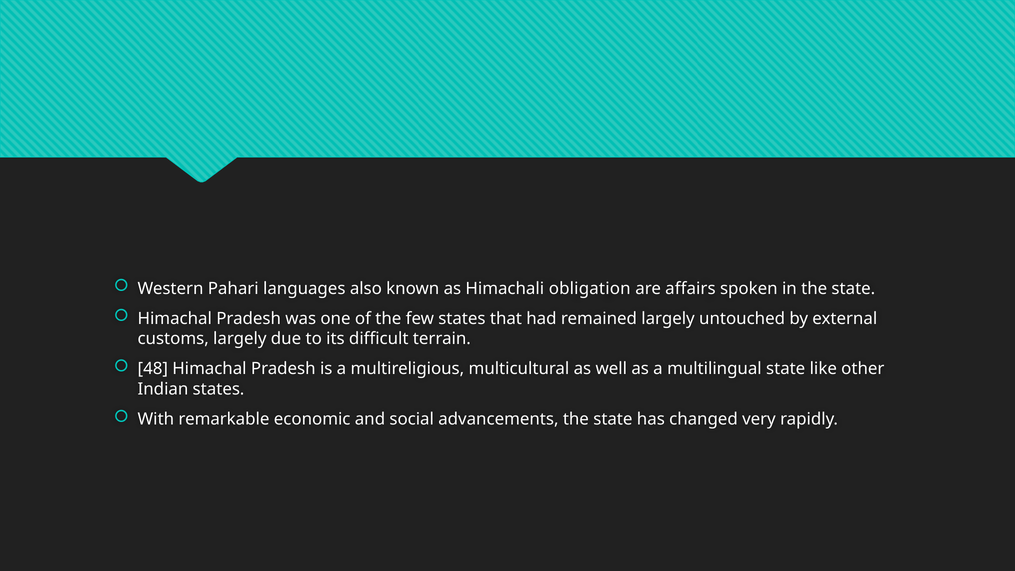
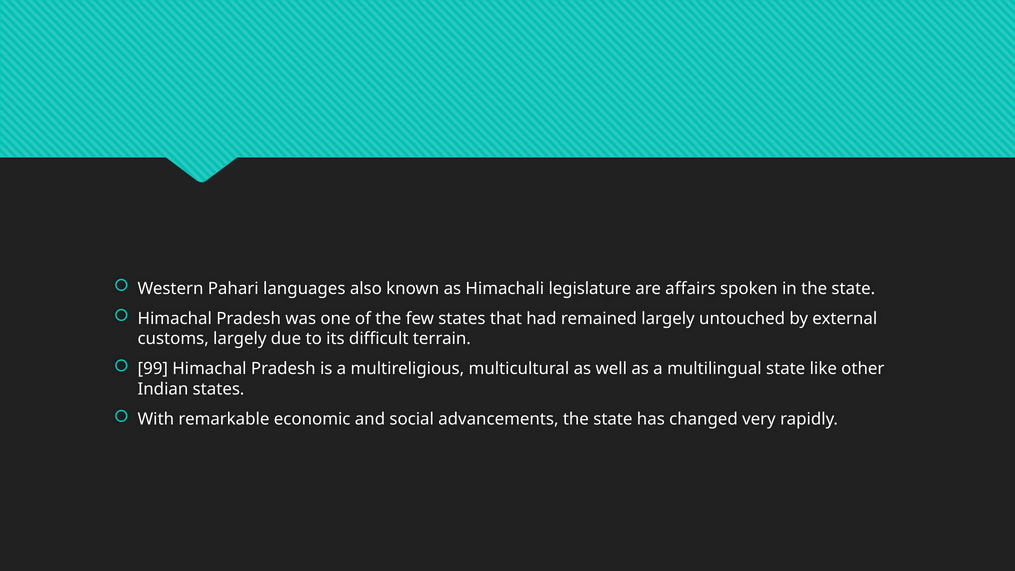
obligation: obligation -> legislature (590, 288)
48: 48 -> 99 (153, 369)
